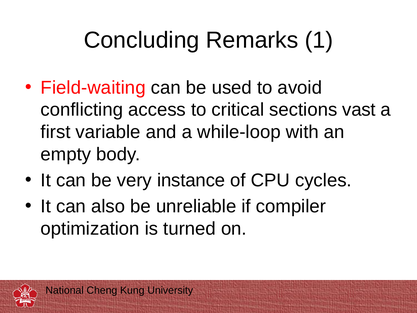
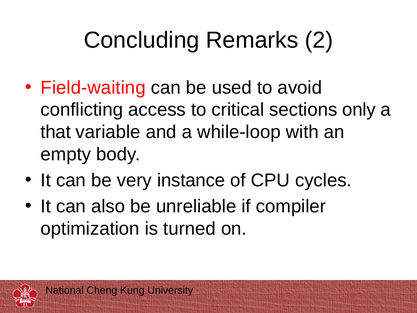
1: 1 -> 2 (319, 40)
vast: vast -> only (359, 110)
first: first -> that (56, 132)
